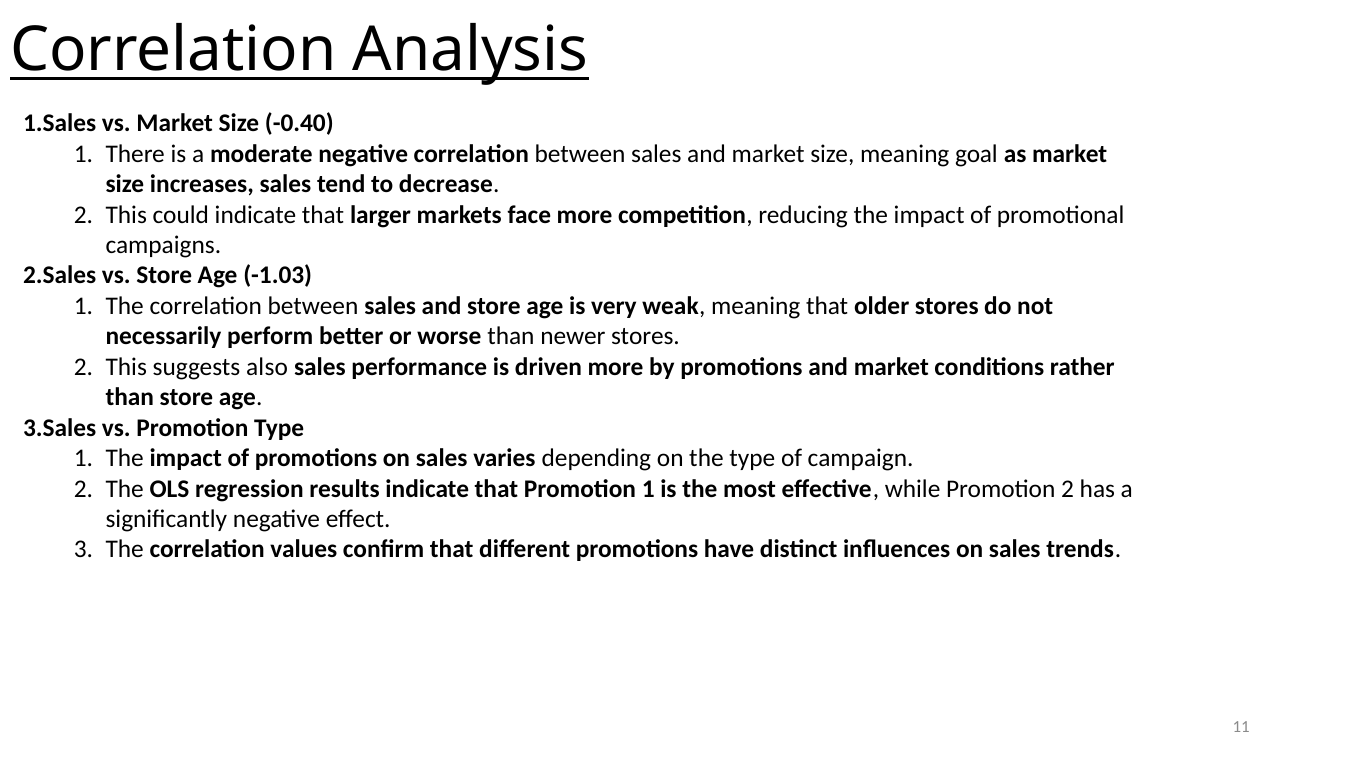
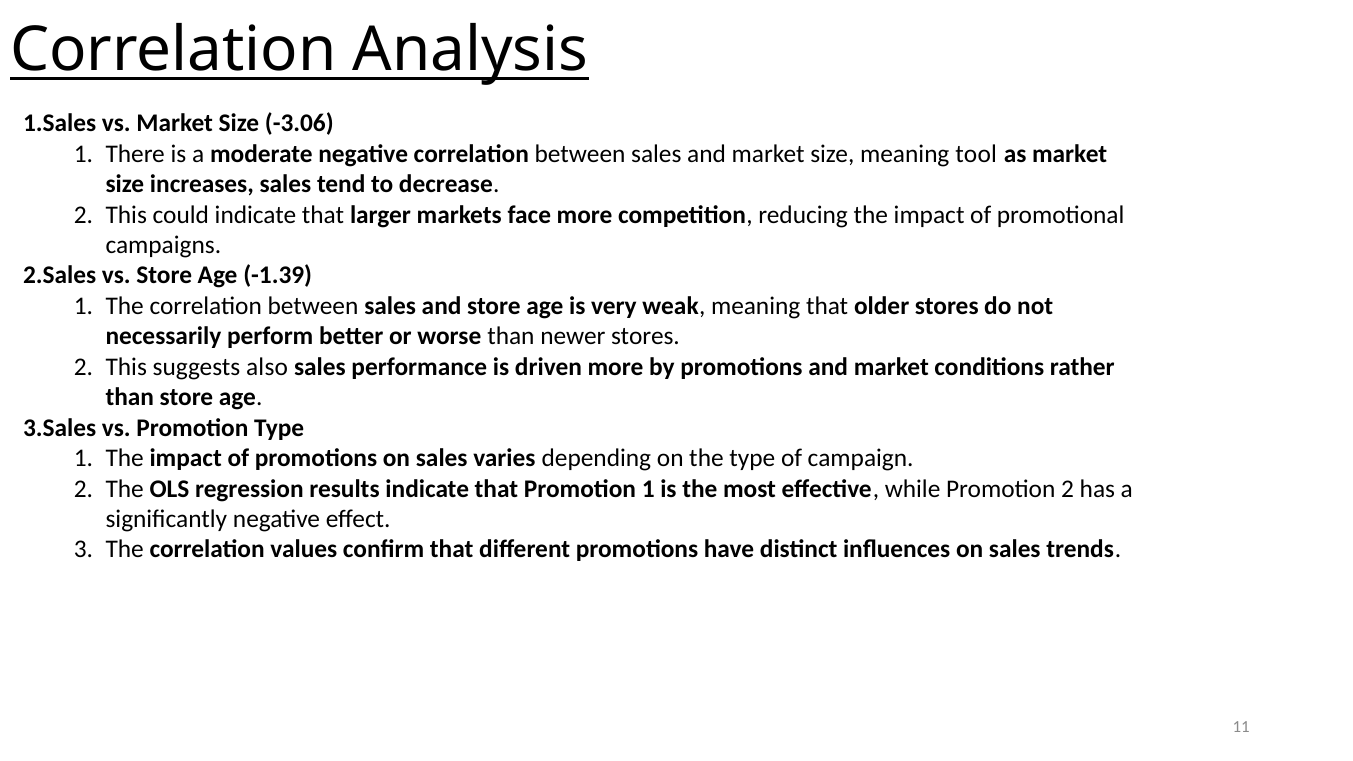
-0.40: -0.40 -> -3.06 (299, 123)
goal: goal -> tool (976, 154)
-1.03: -1.03 -> -1.39 (278, 276)
